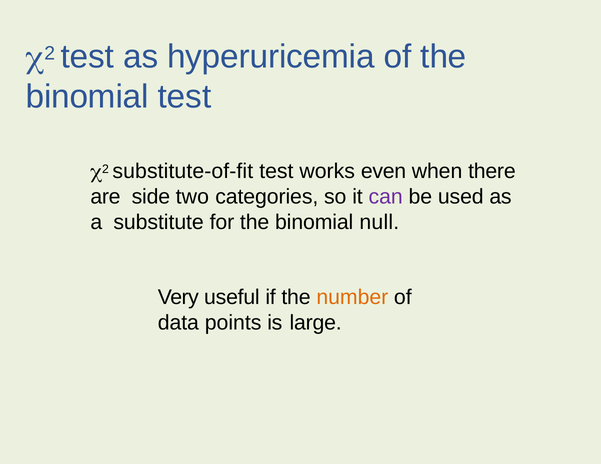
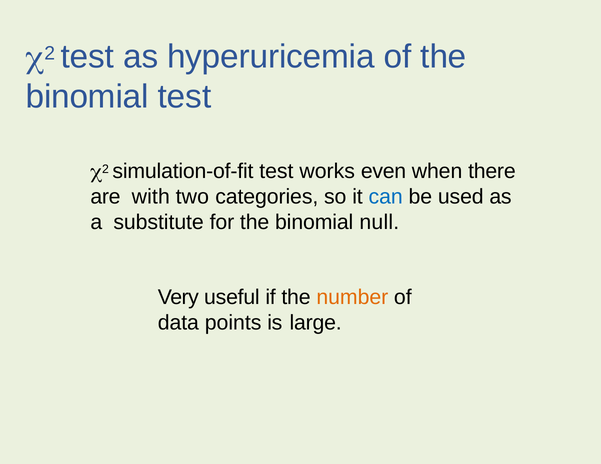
substitute-of-fit: substitute-of-fit -> simulation-of-fit (183, 172)
side: side -> with (151, 197)
can colour: purple -> blue (386, 197)
